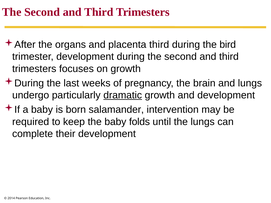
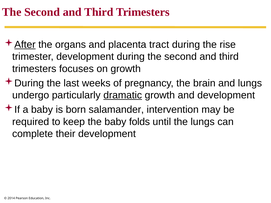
After underline: none -> present (25, 45)
placenta third: third -> tract (159, 45)
bird: bird -> rise (228, 45)
